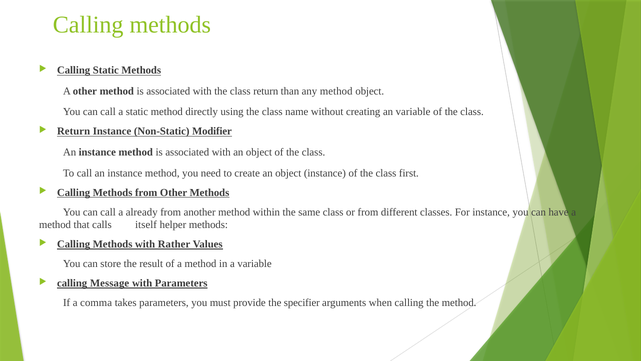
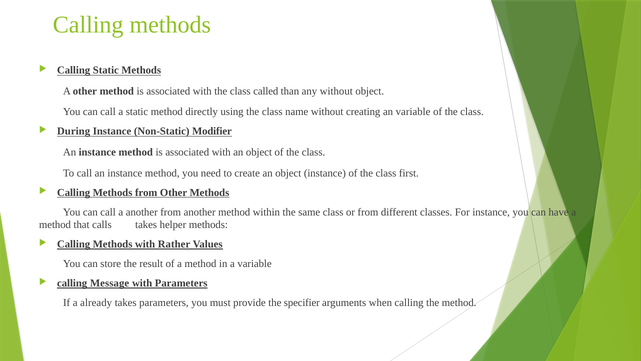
class return: return -> called (266, 91)
any method: method -> without (336, 91)
Return: Return -> During (74, 131)
a already: already -> another (142, 212)
calls itself: itself -> takes (146, 225)
comma: comma -> already (96, 302)
